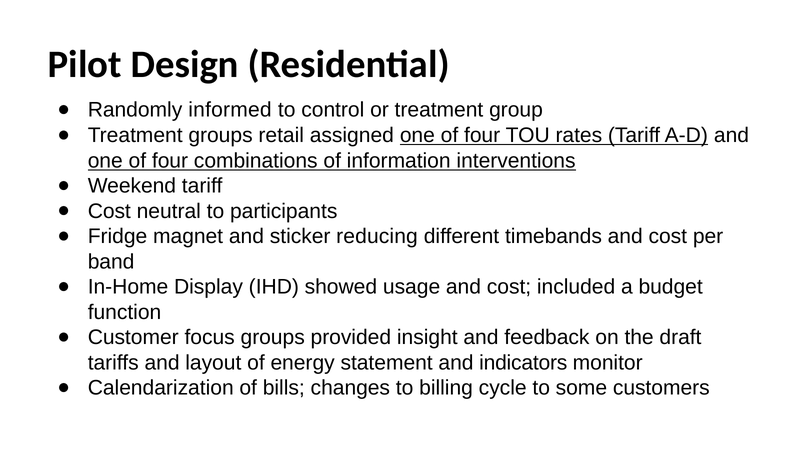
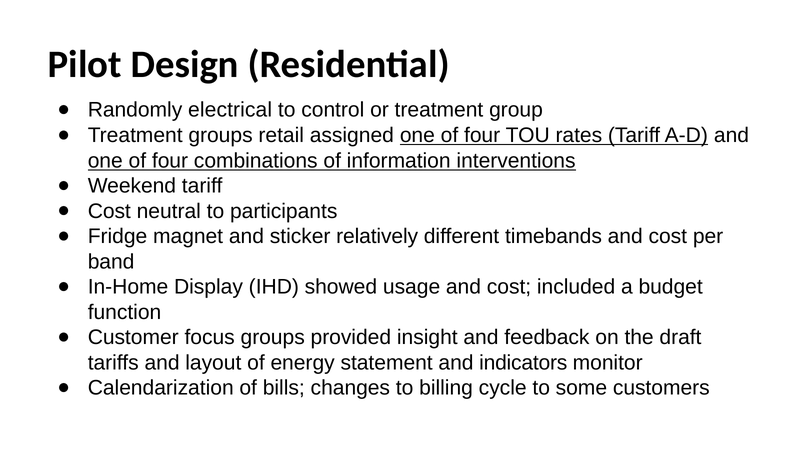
informed: informed -> electrical (230, 110)
reducing: reducing -> relatively (377, 236)
